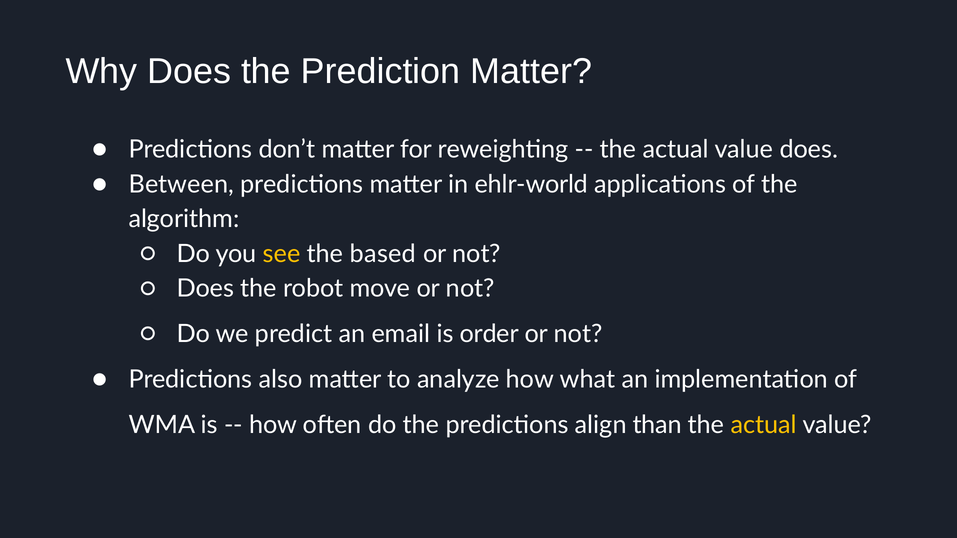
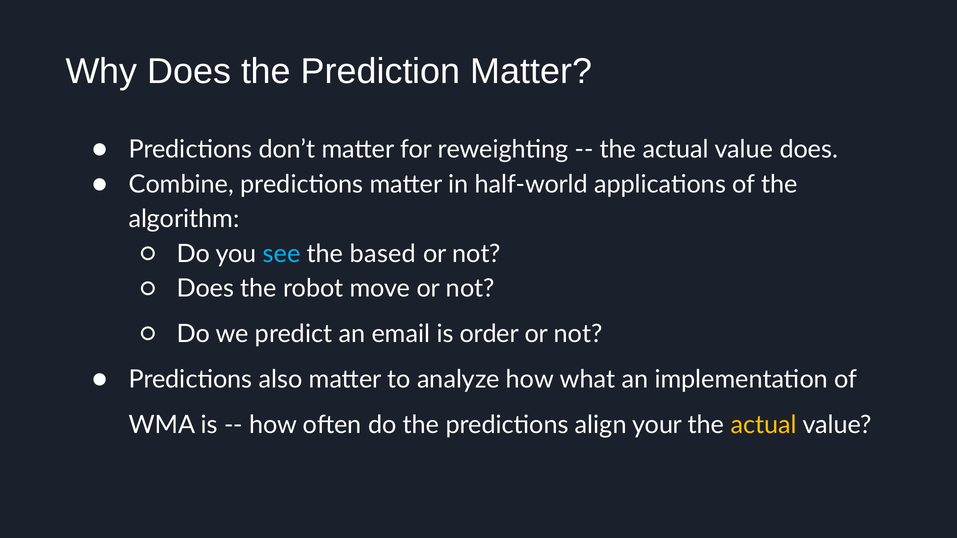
Between: Between -> Combine (181, 184)
ehlr-world: ehlr-world -> half-world (531, 184)
see colour: yellow -> light blue (282, 254)
than: than -> your (657, 425)
